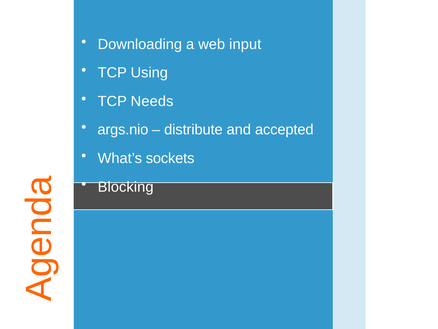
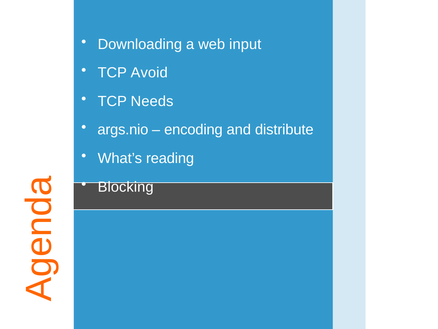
Using: Using -> Avoid (149, 73)
distribute: distribute -> encoding (193, 130)
accepted: accepted -> distribute (284, 130)
sockets: sockets -> reading (170, 158)
